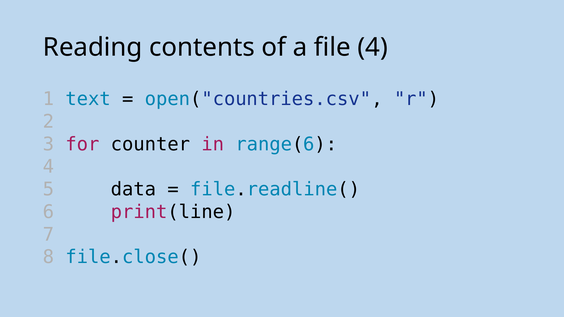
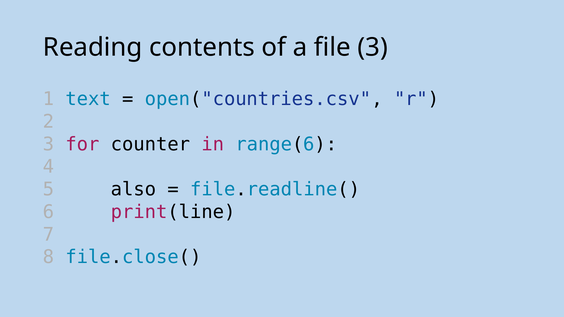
file 4: 4 -> 3 (373, 47)
data: data -> also (134, 190)
